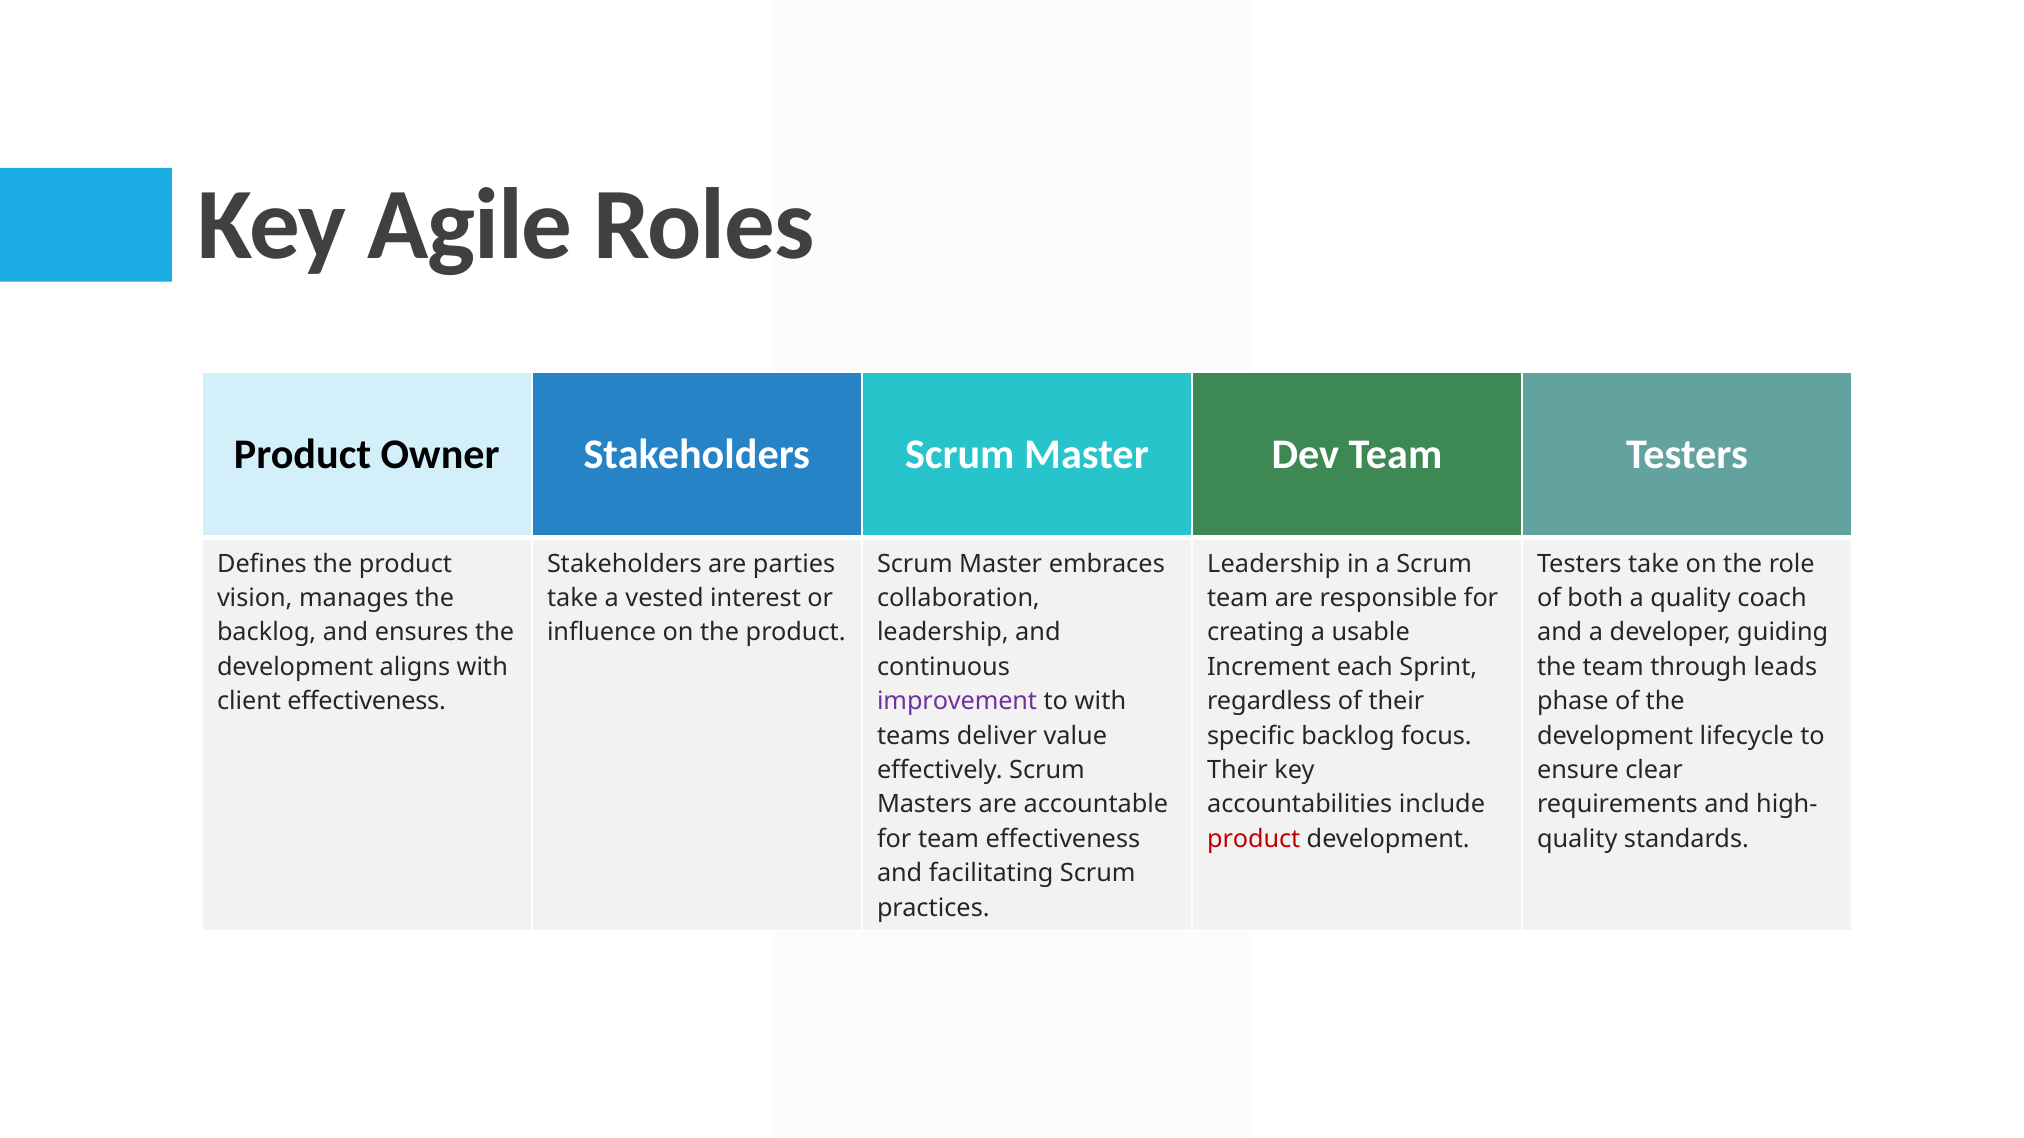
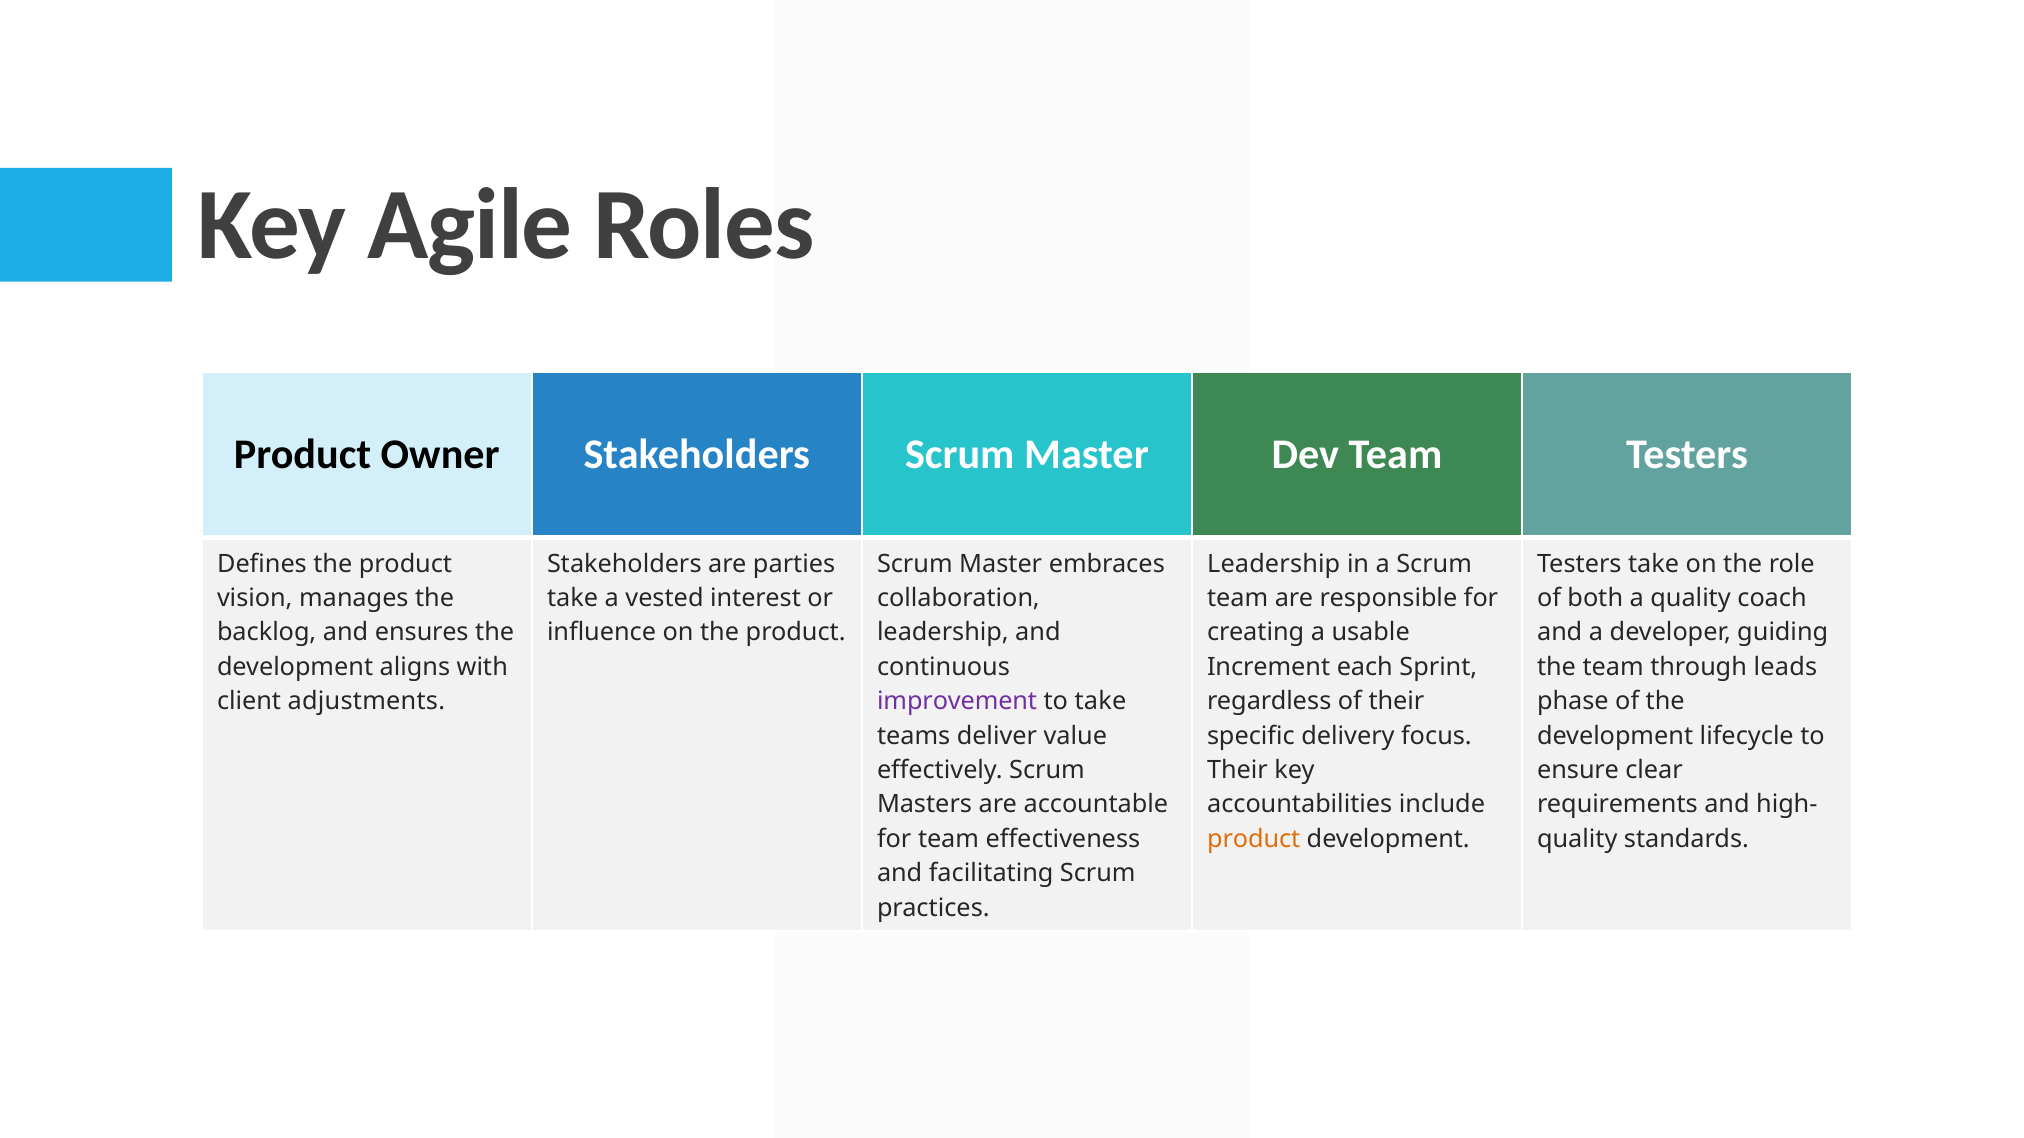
client effectiveness: effectiveness -> adjustments (366, 702)
to with: with -> take (1100, 702)
specific backlog: backlog -> delivery (1348, 736)
product colour: red -> orange (1254, 839)
